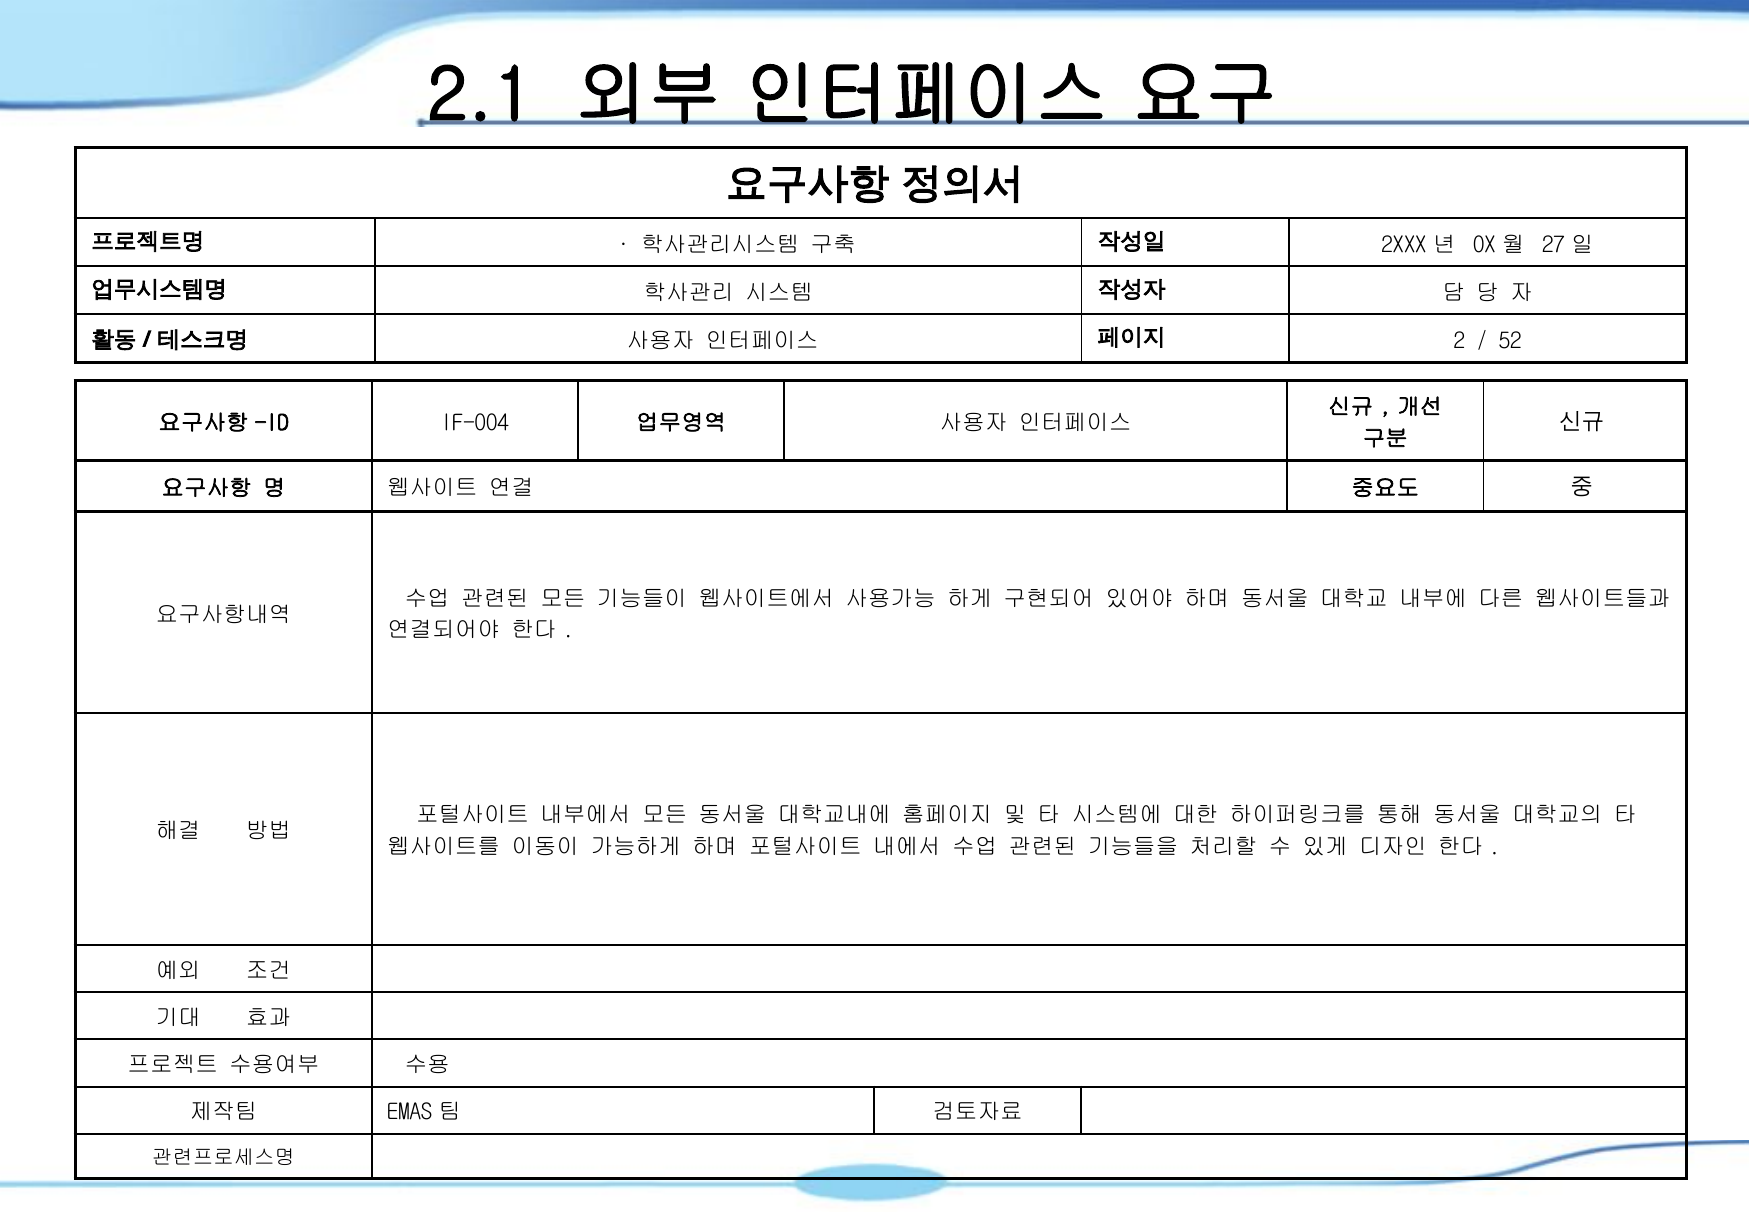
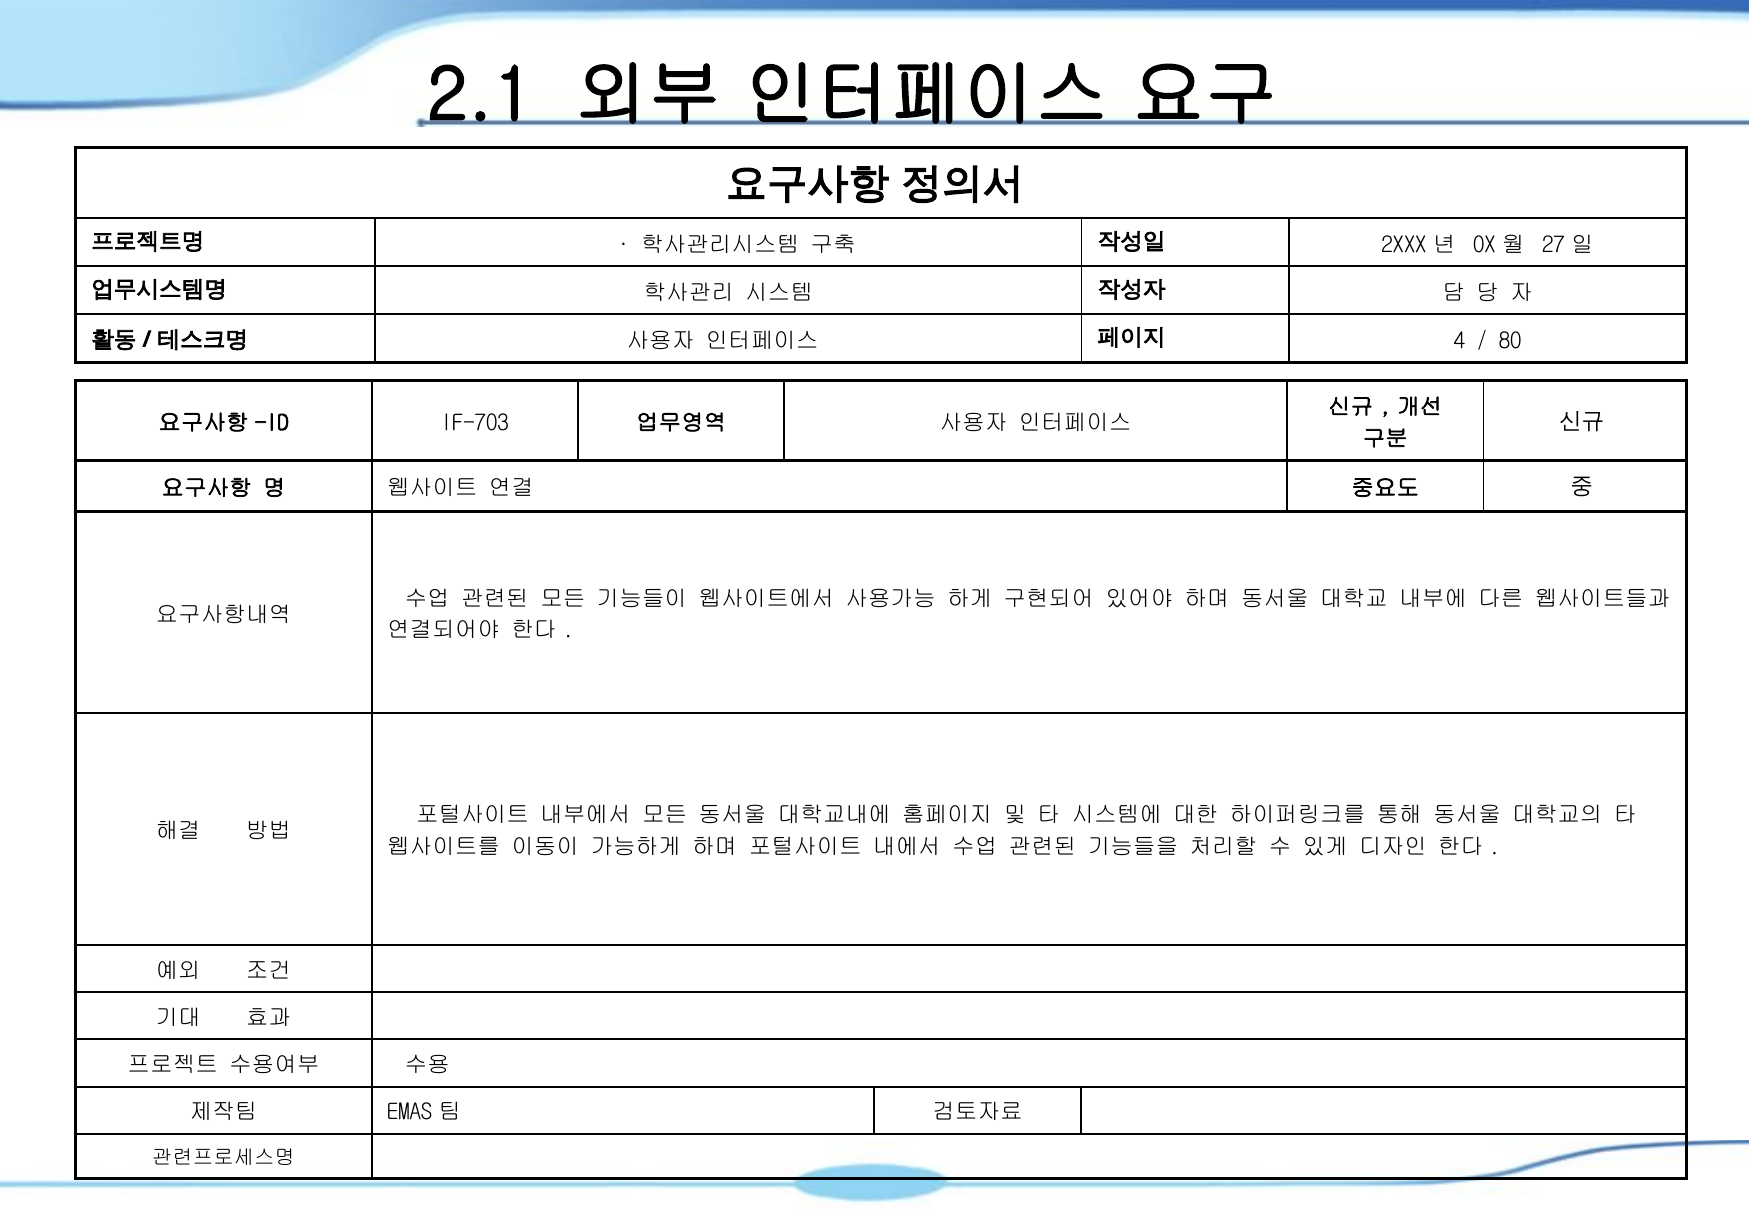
2: 2 -> 4 (1459, 340)
52: 52 -> 80 (1510, 340)
IF-004: IF-004 -> IF-703 (475, 423)
